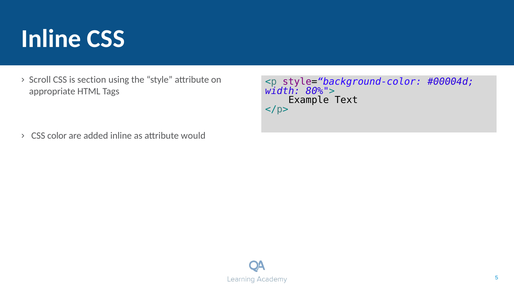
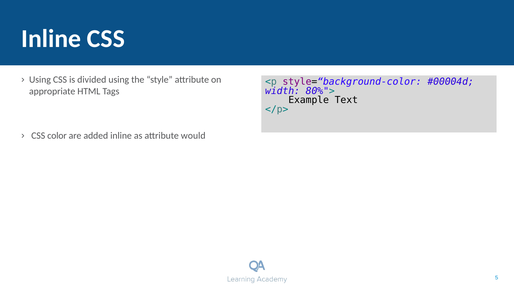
Scroll: Scroll -> Using (40, 80)
section: section -> divided (92, 80)
